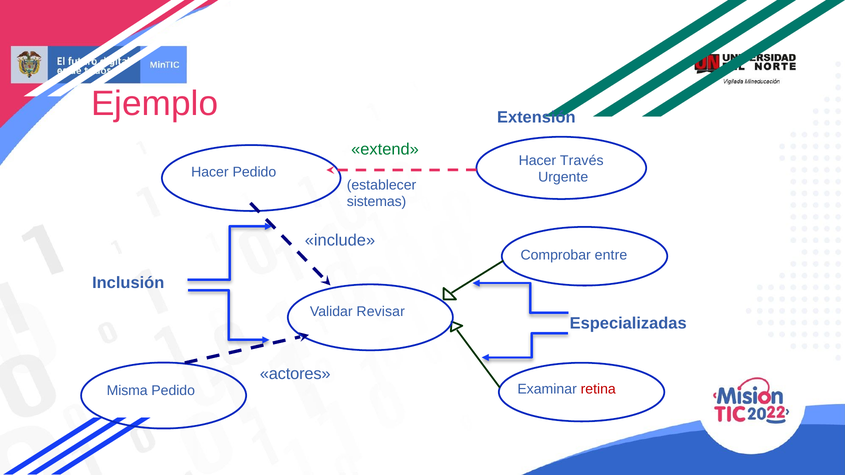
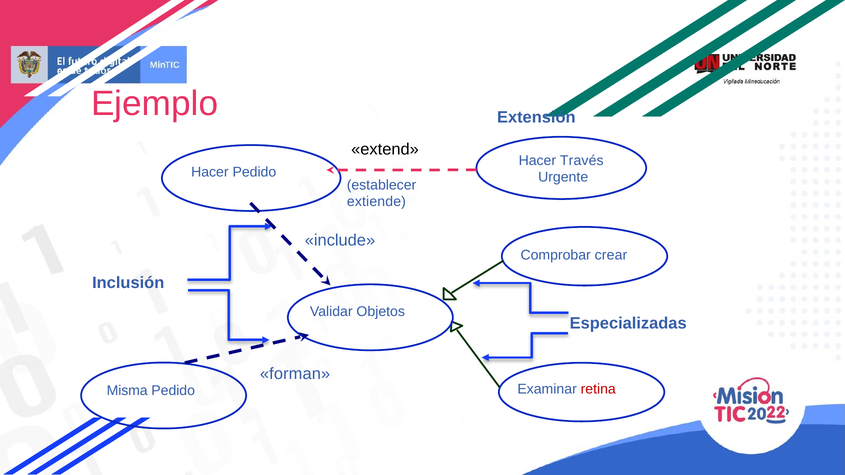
extend colour: green -> black (385, 149)
sistemas: sistemas -> extiende (376, 202)
entre: entre -> crear (611, 255)
Revisar: Revisar -> Objetos (381, 312)
actores: actores -> forman (295, 374)
